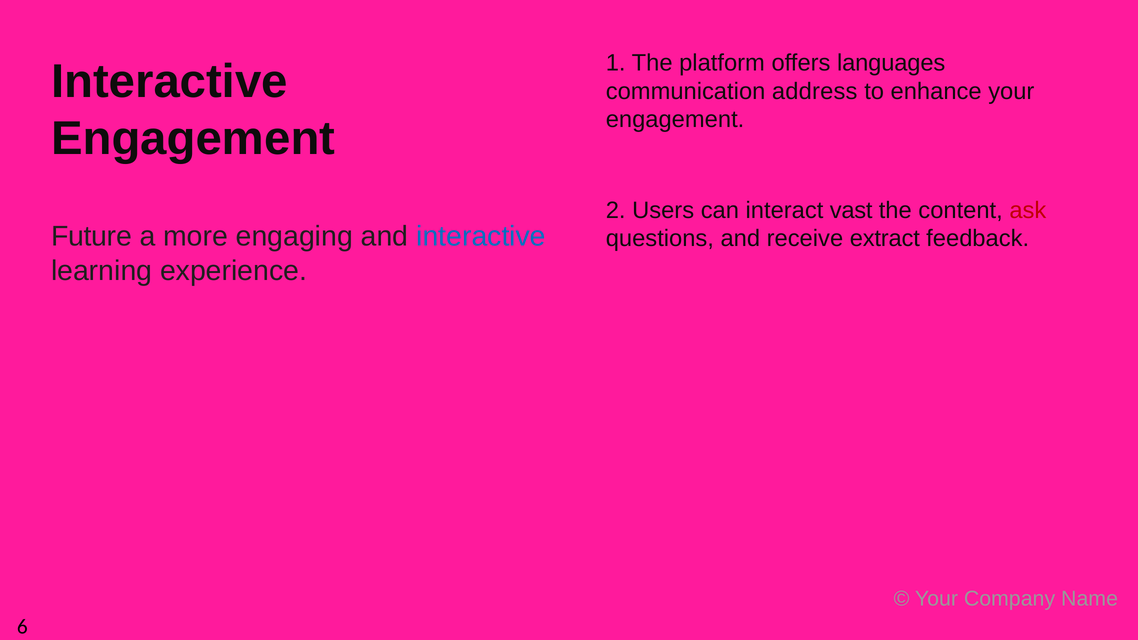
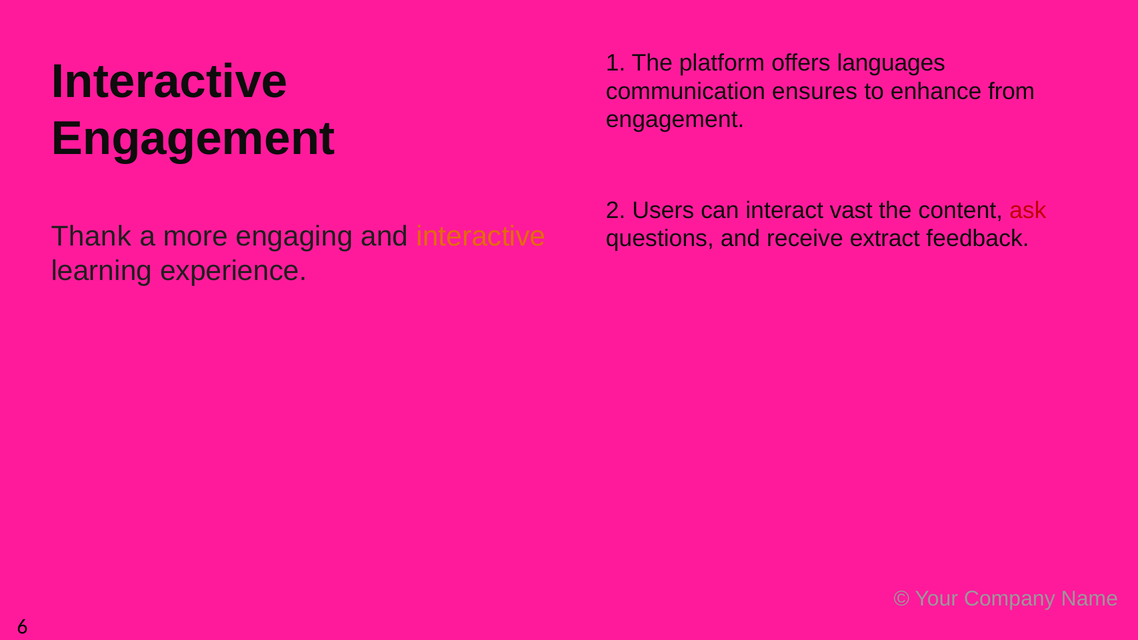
address: address -> ensures (815, 91)
enhance your: your -> from (1011, 91)
Future: Future -> Thank (91, 237)
interactive colour: blue -> orange (481, 237)
